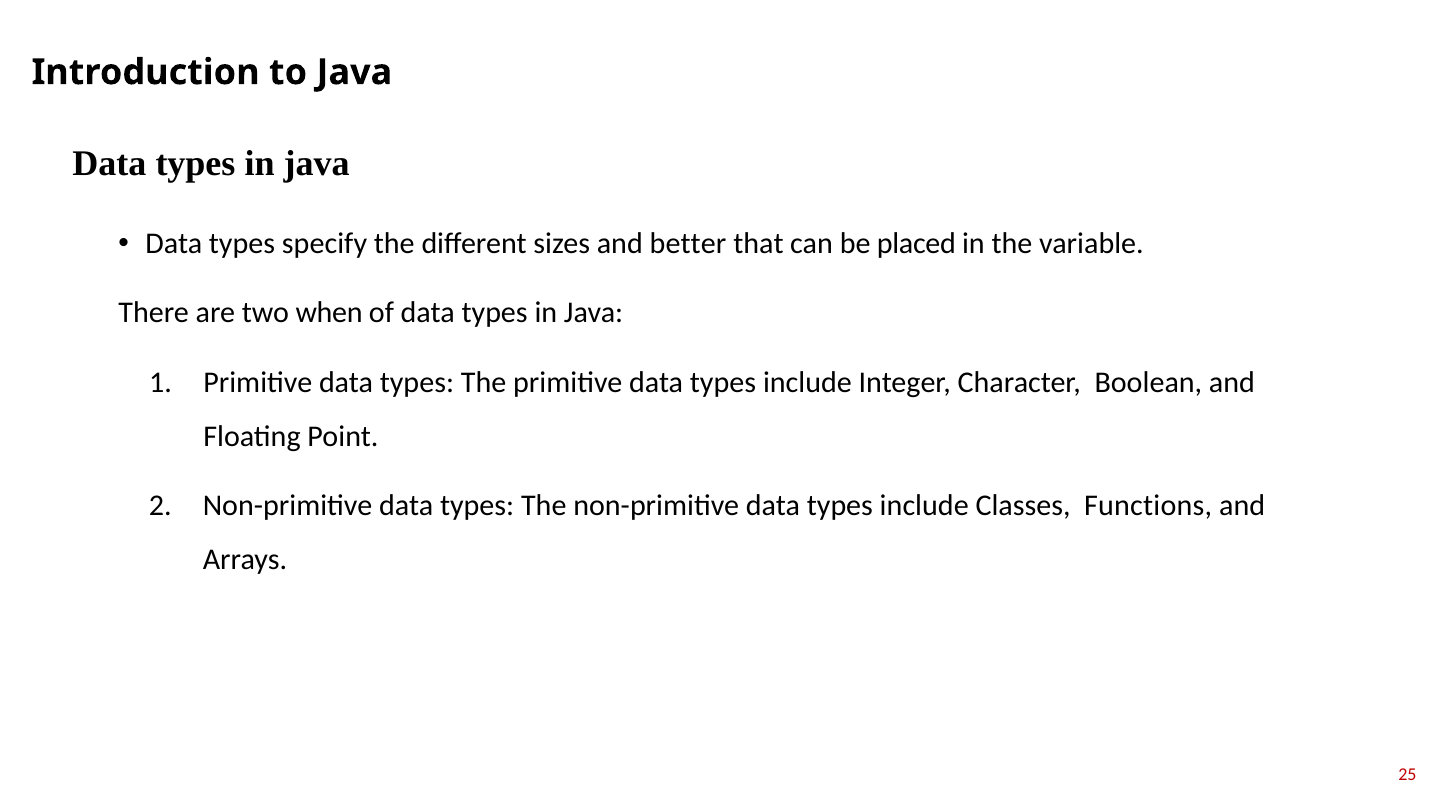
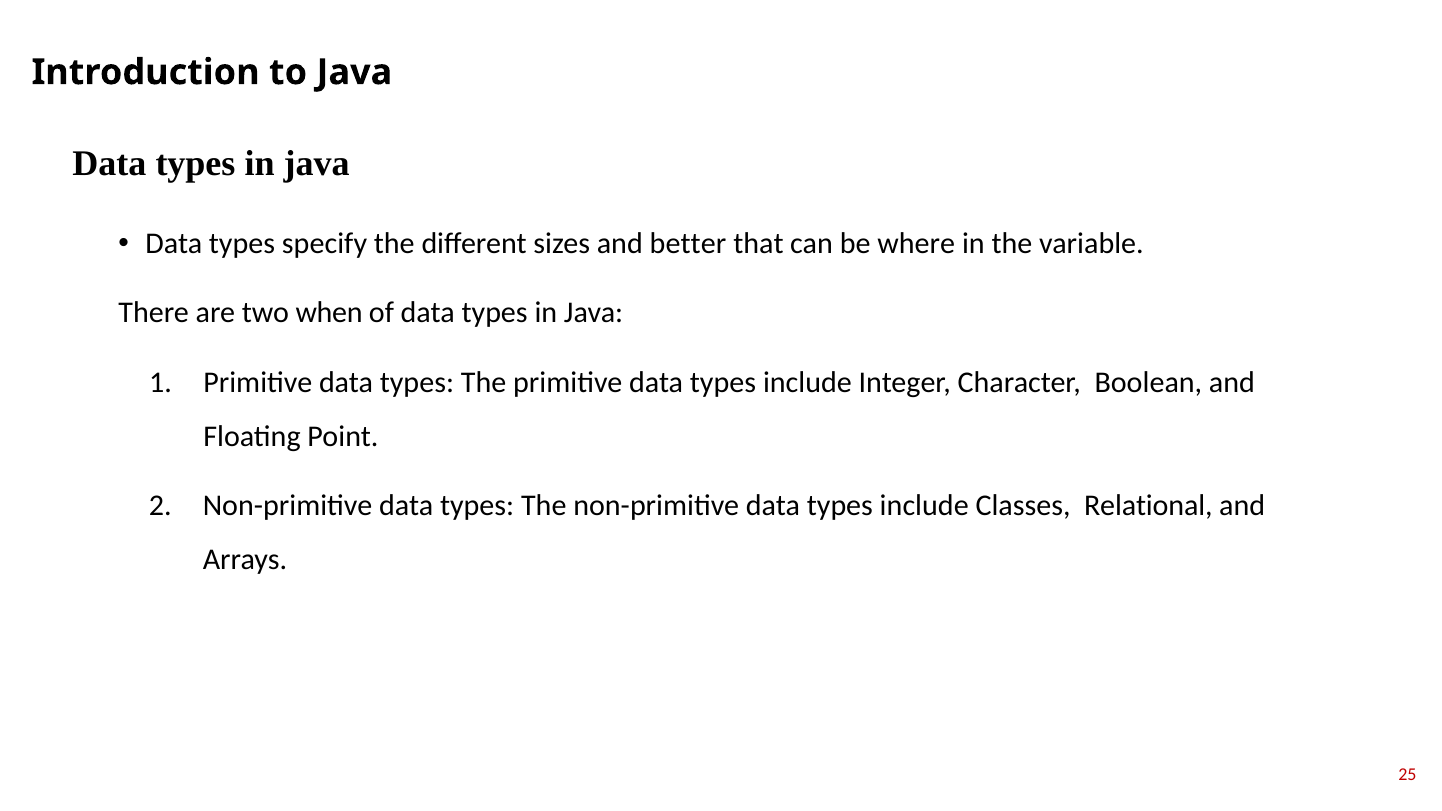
placed: placed -> where (916, 244)
Functions: Functions -> Relational (1148, 506)
